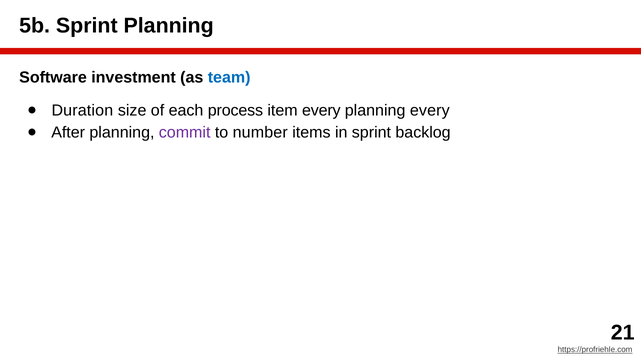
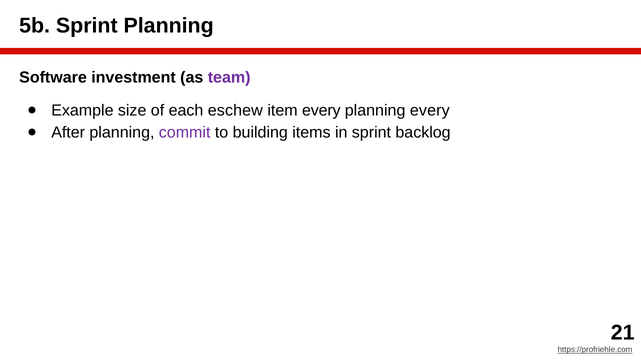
team colour: blue -> purple (229, 78)
Duration: Duration -> Example (82, 110)
process: process -> eschew (235, 110)
number: number -> building (260, 133)
